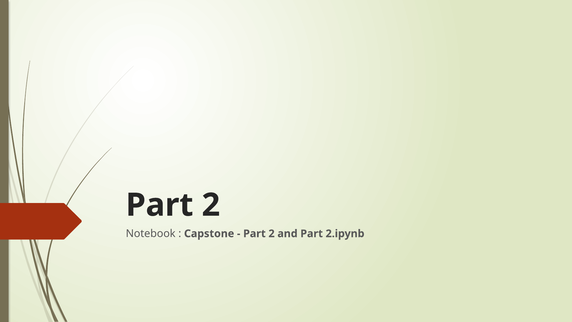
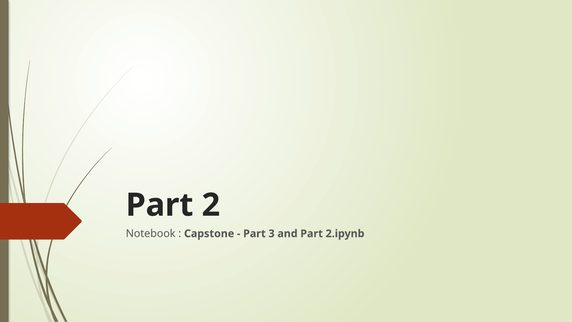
2: 2 -> 3 (272, 233)
